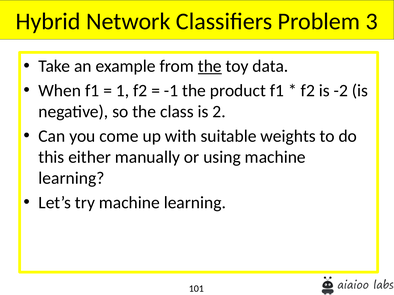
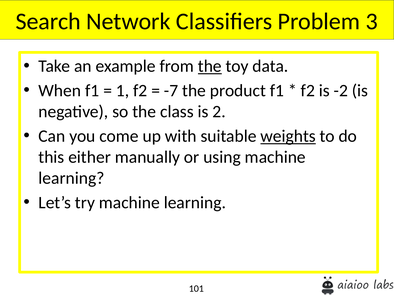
Hybrid: Hybrid -> Search (48, 21)
-1: -1 -> -7 (171, 91)
weights underline: none -> present (288, 136)
